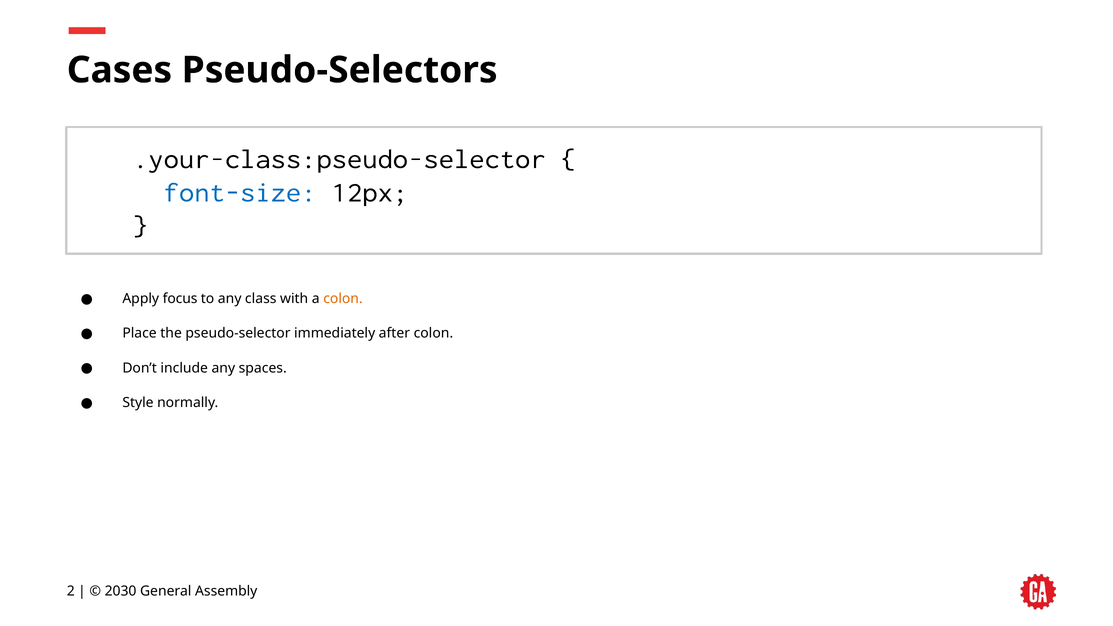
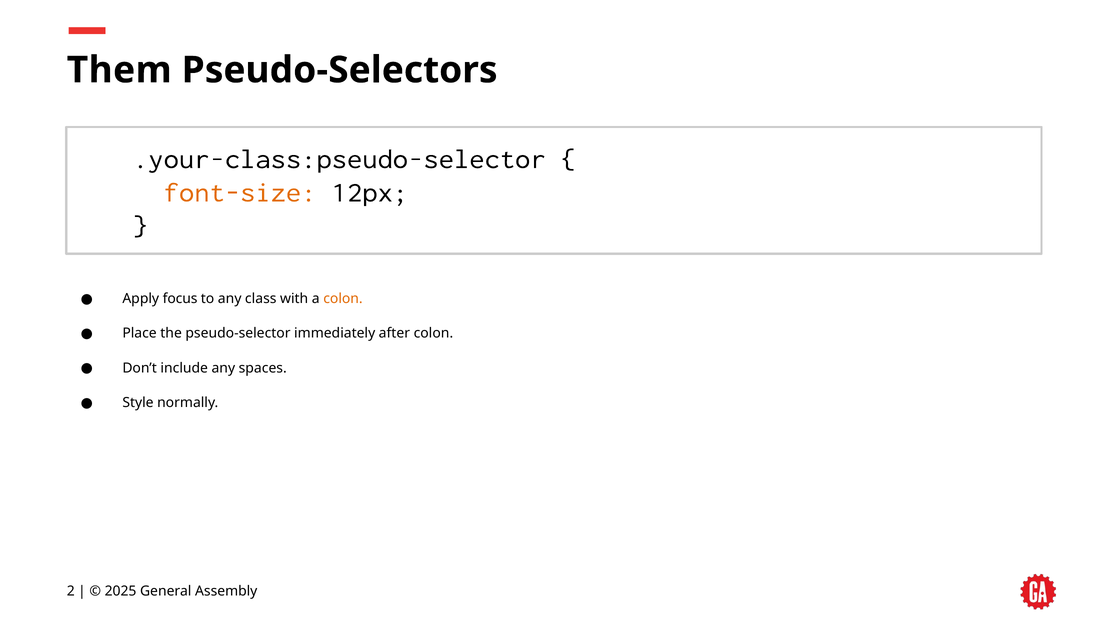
Cases: Cases -> Them (119, 70)
font-size colour: blue -> orange (240, 192)
2030: 2030 -> 2025 (121, 591)
